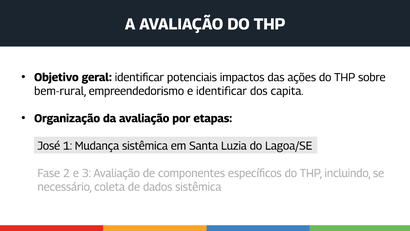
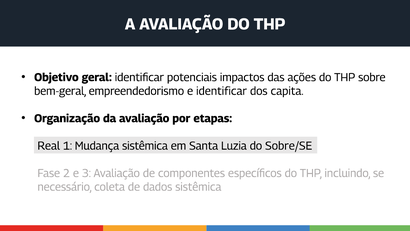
bem-rural: bem-rural -> bem-geral (60, 91)
José: José -> Real (49, 146)
Lagoa/SE: Lagoa/SE -> Sobre/SE (289, 146)
